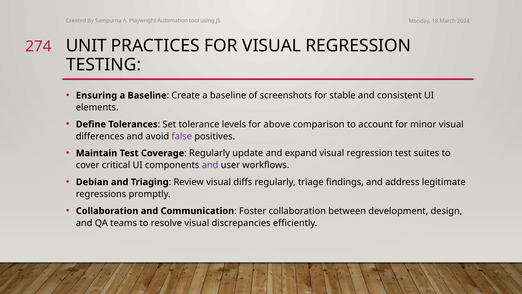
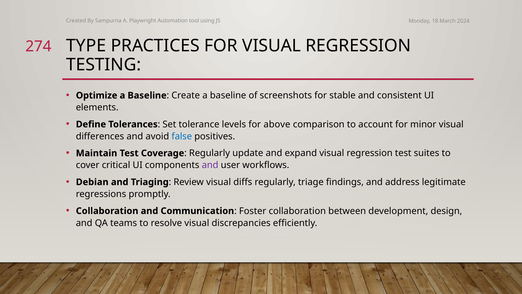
UNIT: UNIT -> TYPE (86, 46)
Ensuring: Ensuring -> Optimize (97, 95)
false colour: purple -> blue (182, 136)
